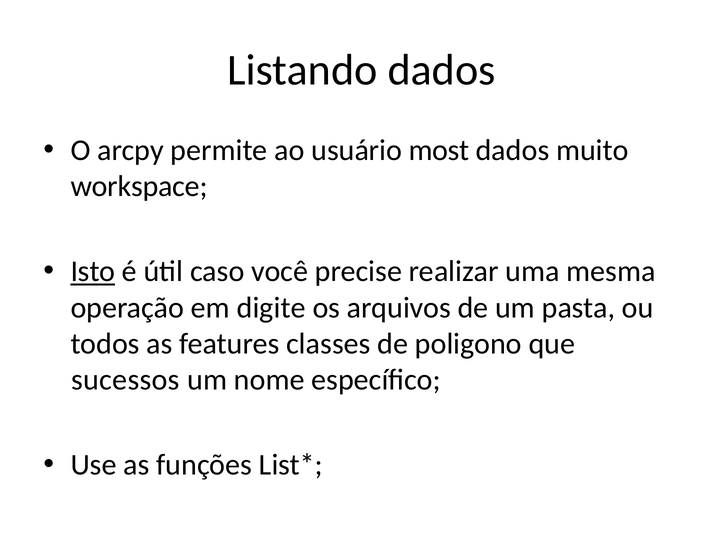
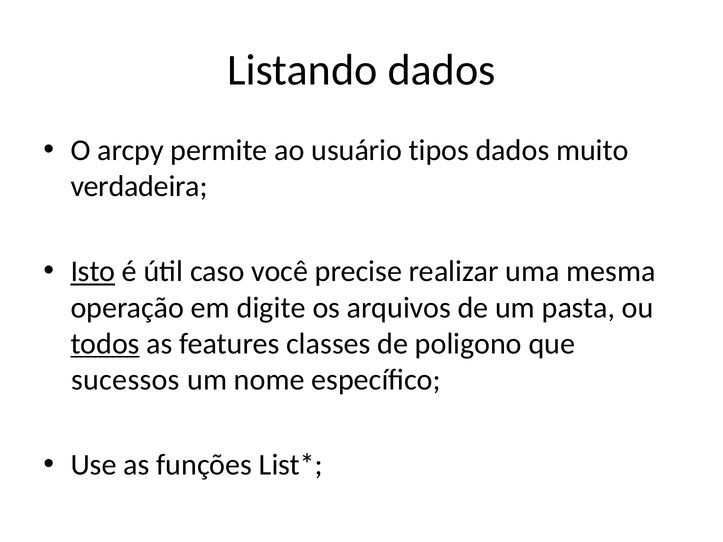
most: most -> tipos (439, 150)
workspace: workspace -> verdadeira (139, 186)
todos underline: none -> present (105, 344)
